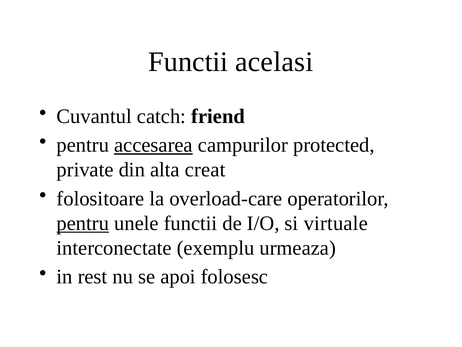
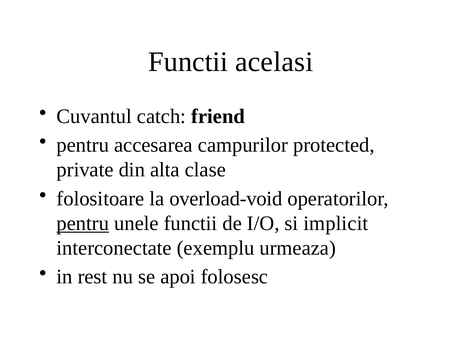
accesarea underline: present -> none (153, 145)
creat: creat -> clase (205, 170)
overload-care: overload-care -> overload-void (226, 198)
virtuale: virtuale -> implicit (336, 223)
